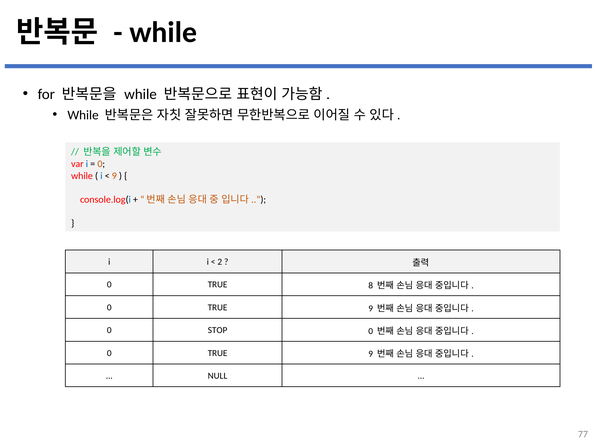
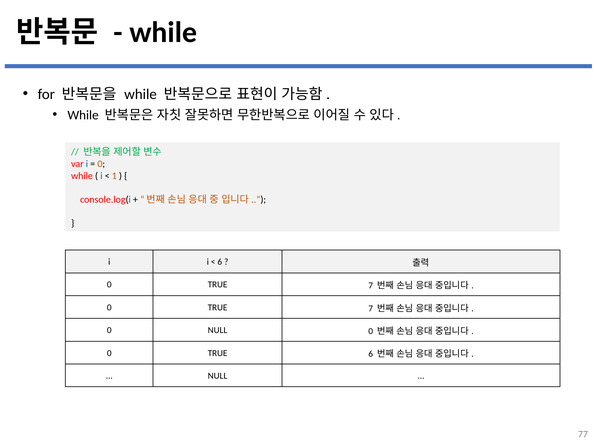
9: 9 -> 1 (114, 176)
2: 2 -> 6 (220, 262)
8: 8 -> 7 (371, 286)
9: 9 -> 7 (371, 309)
0 STOP: STOP -> NULL (218, 330)
9: 9 -> 6 (371, 354)
